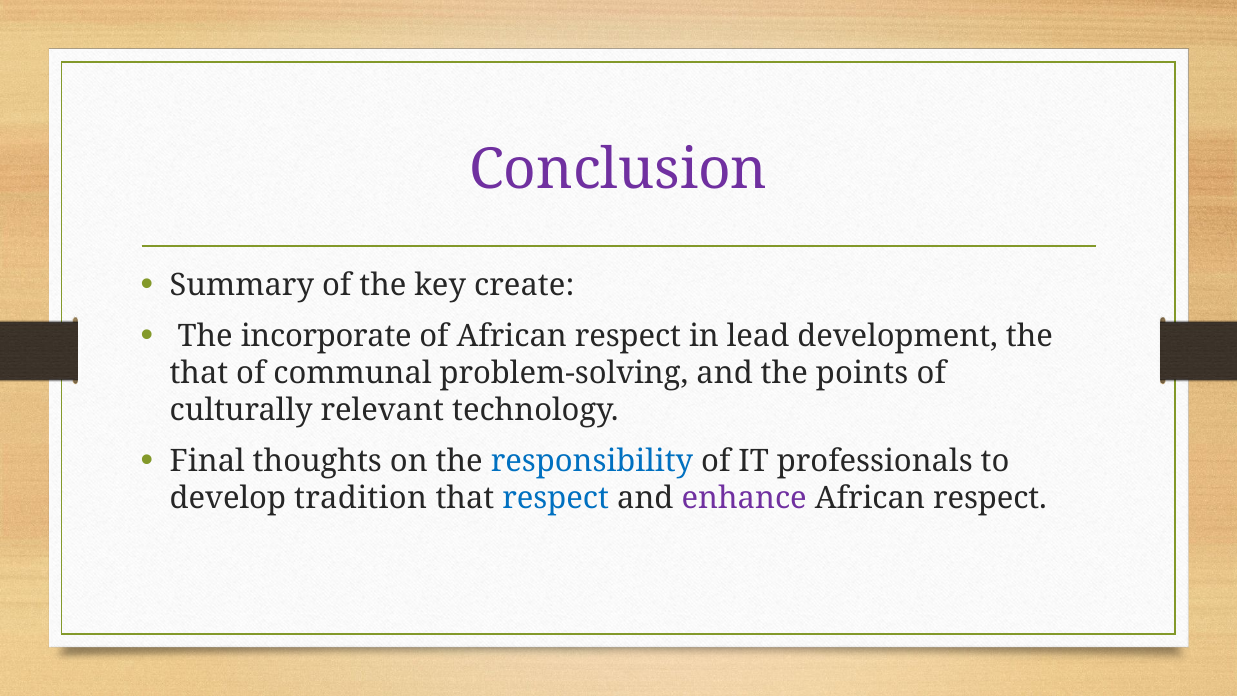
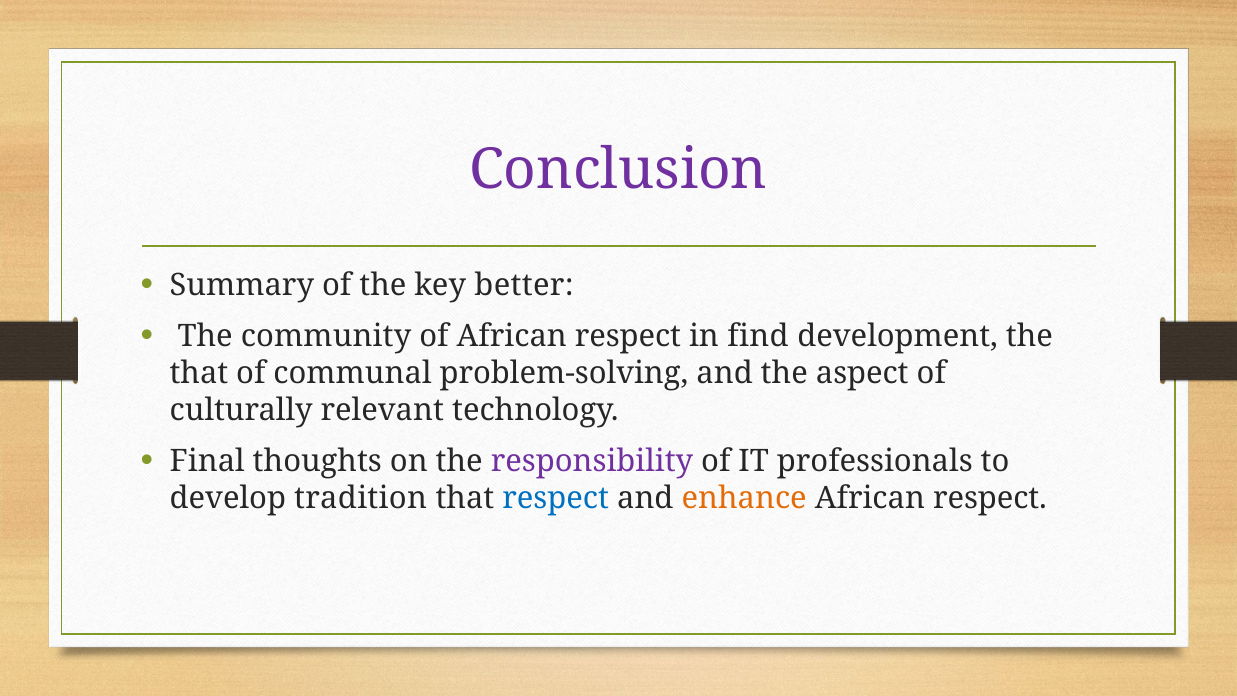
create: create -> better (524, 285)
incorporate: incorporate -> community (326, 336)
lead: lead -> find (758, 336)
points: points -> aspect (862, 373)
responsibility colour: blue -> purple (592, 461)
enhance colour: purple -> orange (744, 498)
